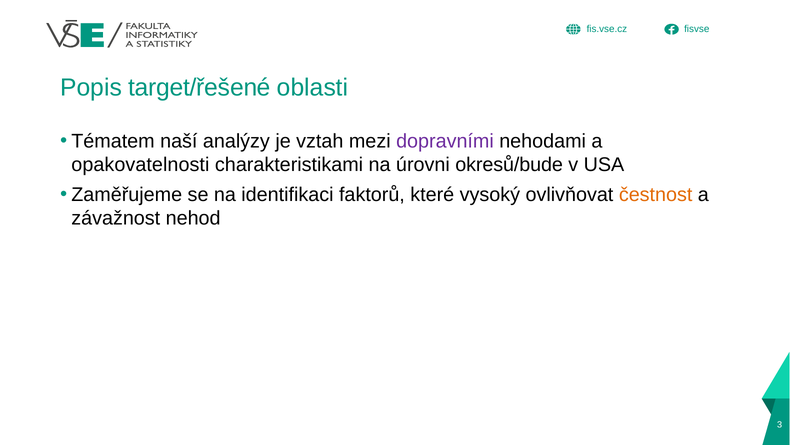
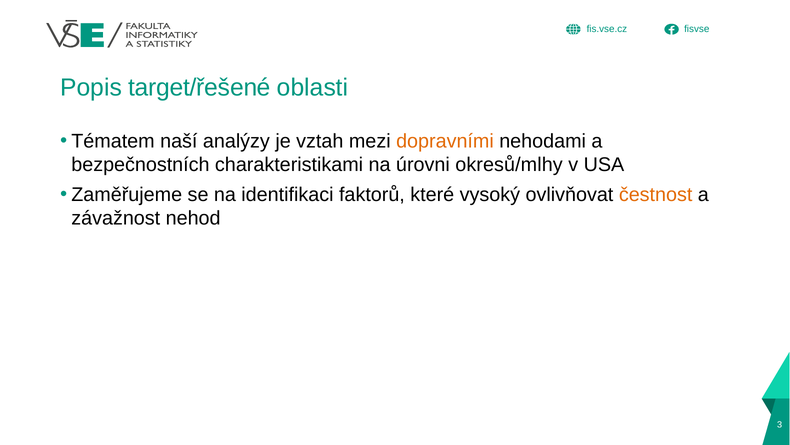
dopravními colour: purple -> orange (445, 141)
opakovatelnosti: opakovatelnosti -> bezpečnostních (140, 165)
okresů/bude: okresů/bude -> okresů/mlhy (509, 165)
